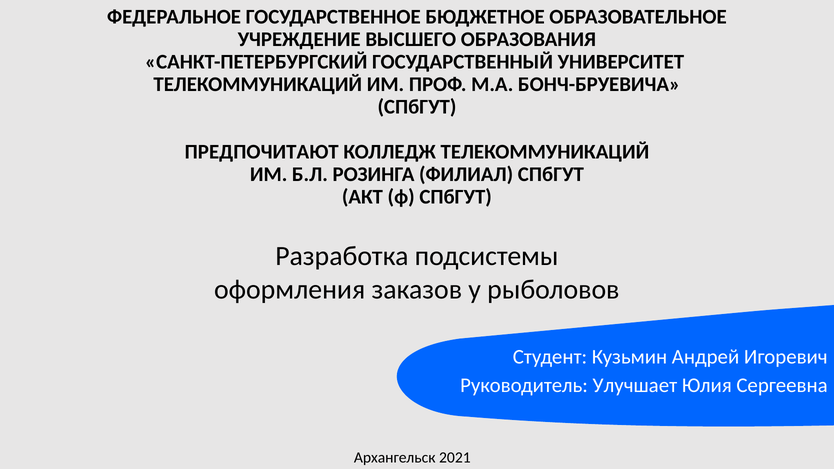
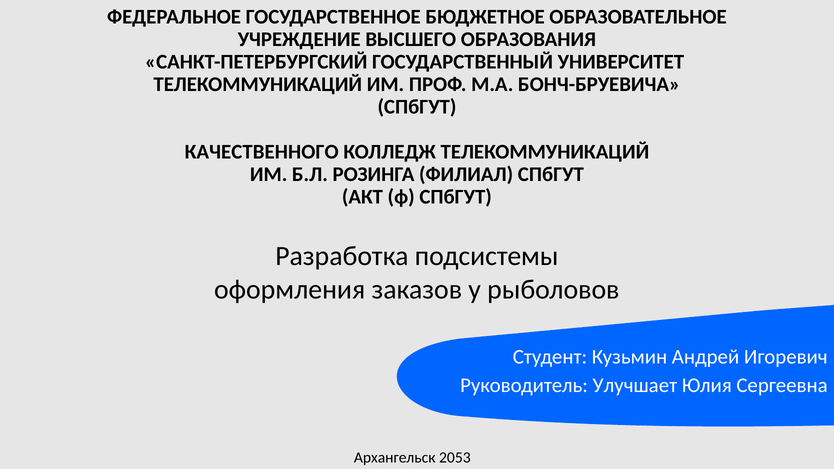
ПРЕДПОЧИТАЮТ: ПРЕДПОЧИТАЮТ -> КАЧЕСТВЕННОГО (262, 152)
2021: 2021 -> 2053 (455, 457)
